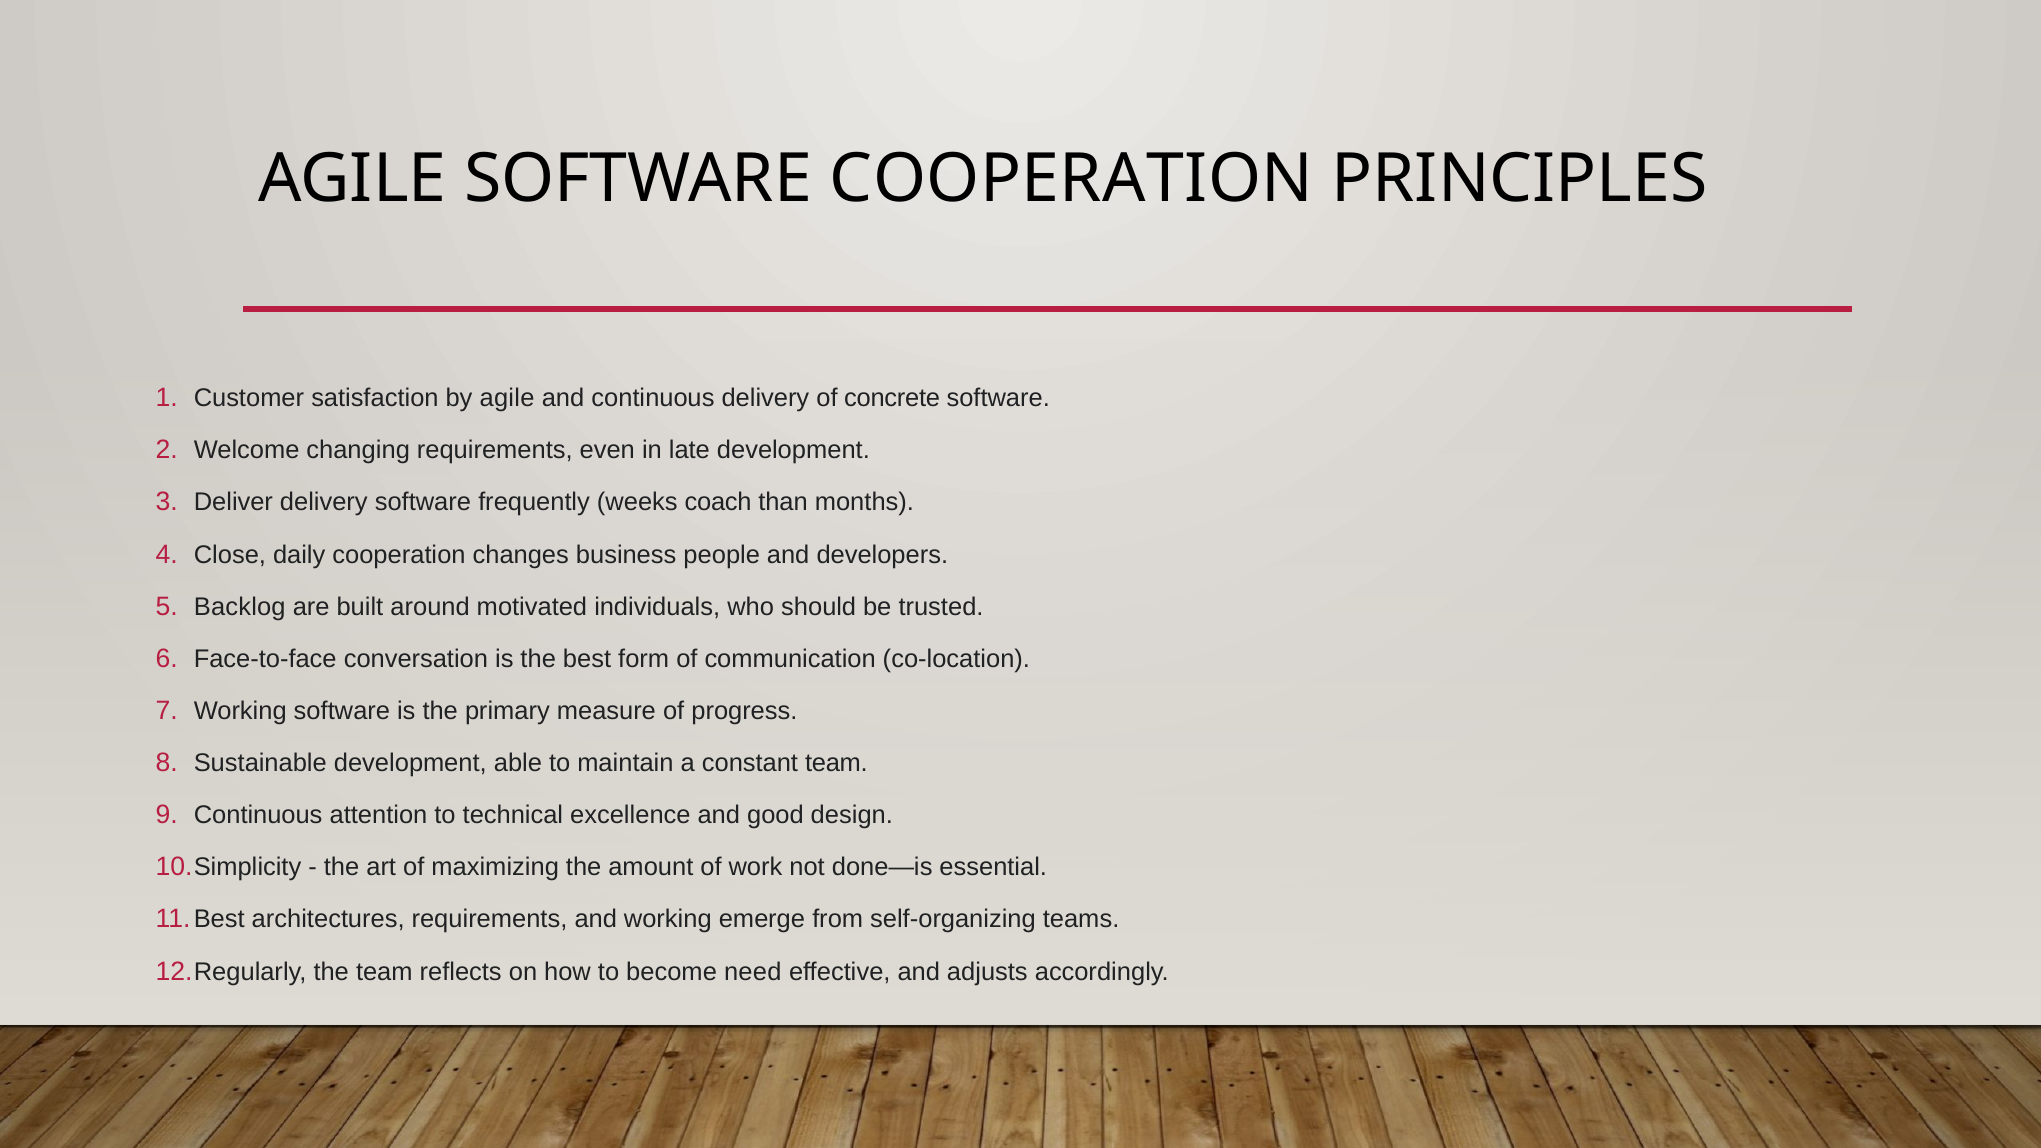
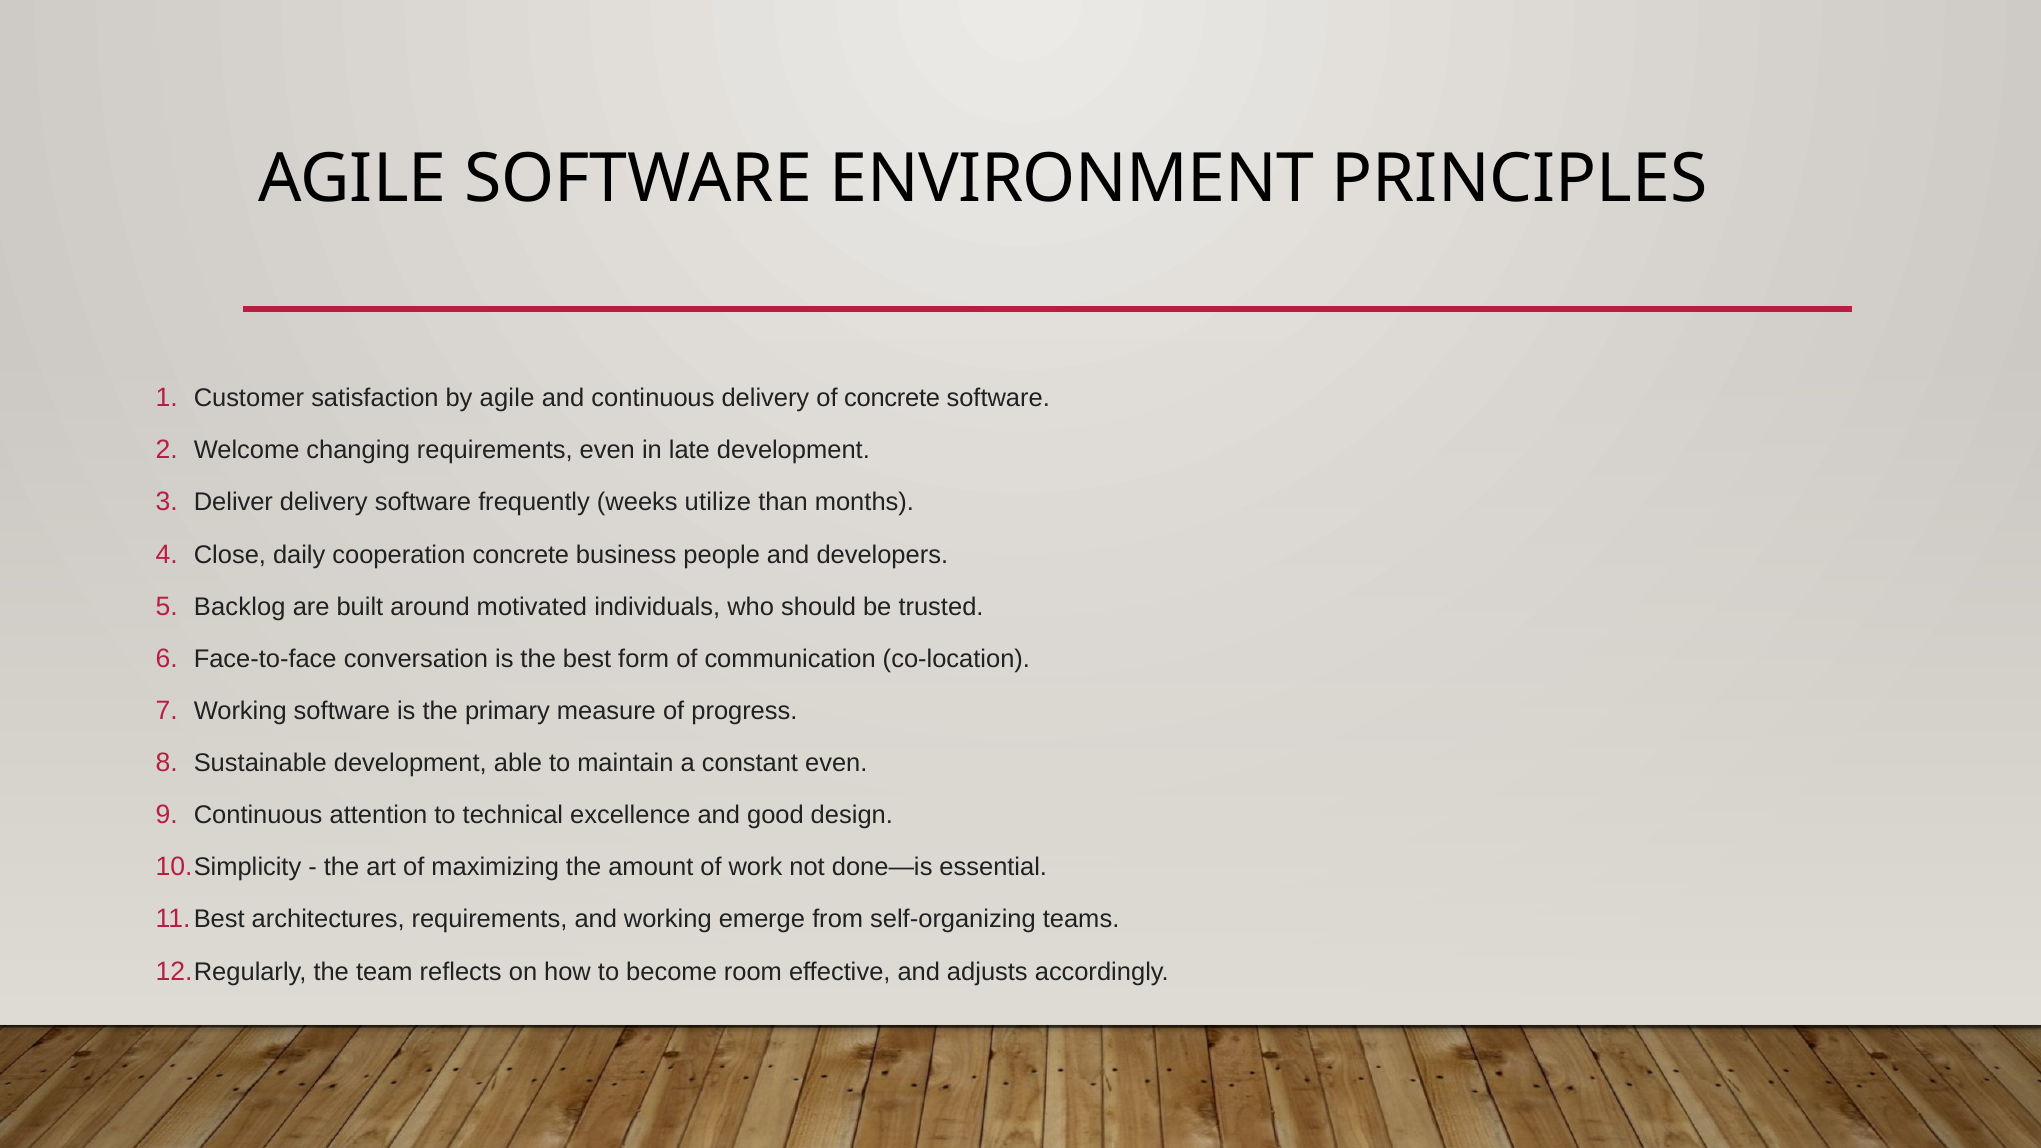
SOFTWARE COOPERATION: COOPERATION -> ENVIRONMENT (1072, 179)
coach: coach -> utilize (718, 503)
cooperation changes: changes -> concrete (521, 555)
constant team: team -> even (836, 763)
need: need -> room (753, 972)
